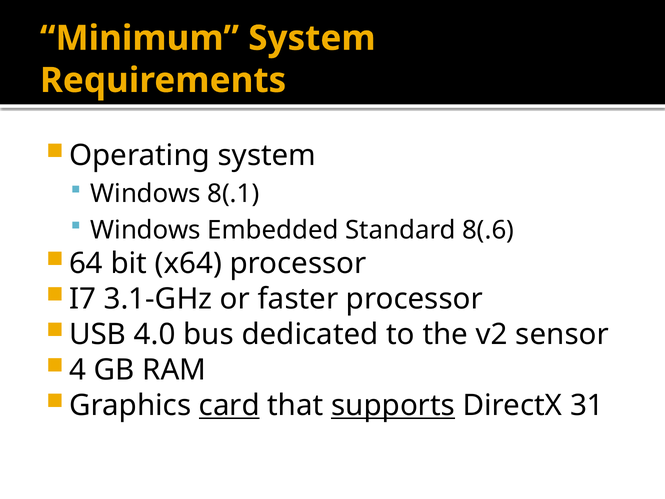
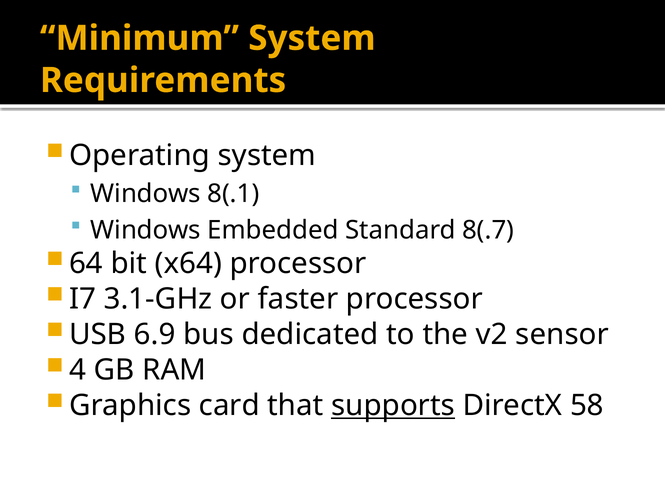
8(.6: 8(.6 -> 8(.7 (488, 230)
4.0: 4.0 -> 6.9 (155, 334)
card underline: present -> none (229, 405)
31: 31 -> 58 (587, 405)
